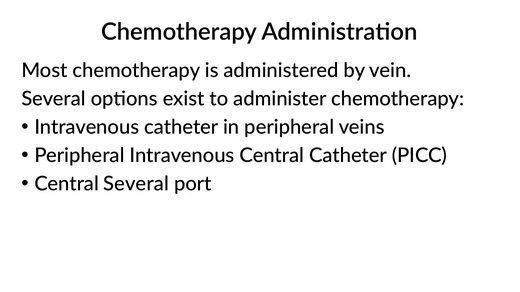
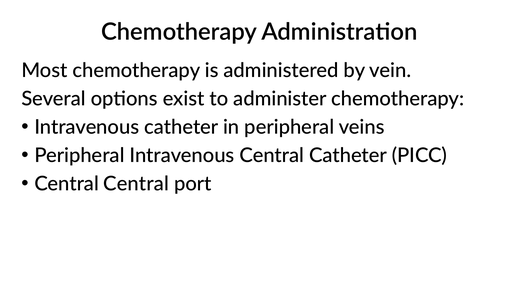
Central Several: Several -> Central (136, 184)
